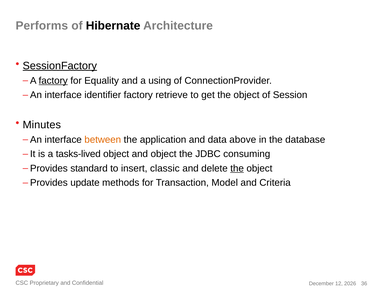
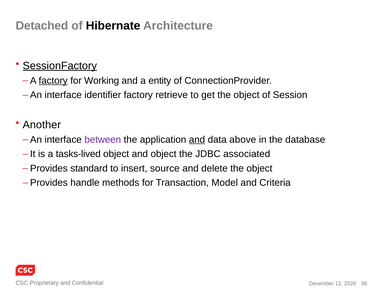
Performs: Performs -> Detached (42, 26)
Equality: Equality -> Working (102, 81)
using: using -> entity (160, 81)
Minutes: Minutes -> Another (42, 125)
between colour: orange -> purple (103, 140)
and underline: none -> present (197, 140)
consuming: consuming -> associated (247, 154)
classic: classic -> source (165, 168)
the underline: present -> none (237, 168)
update: update -> handle (85, 183)
